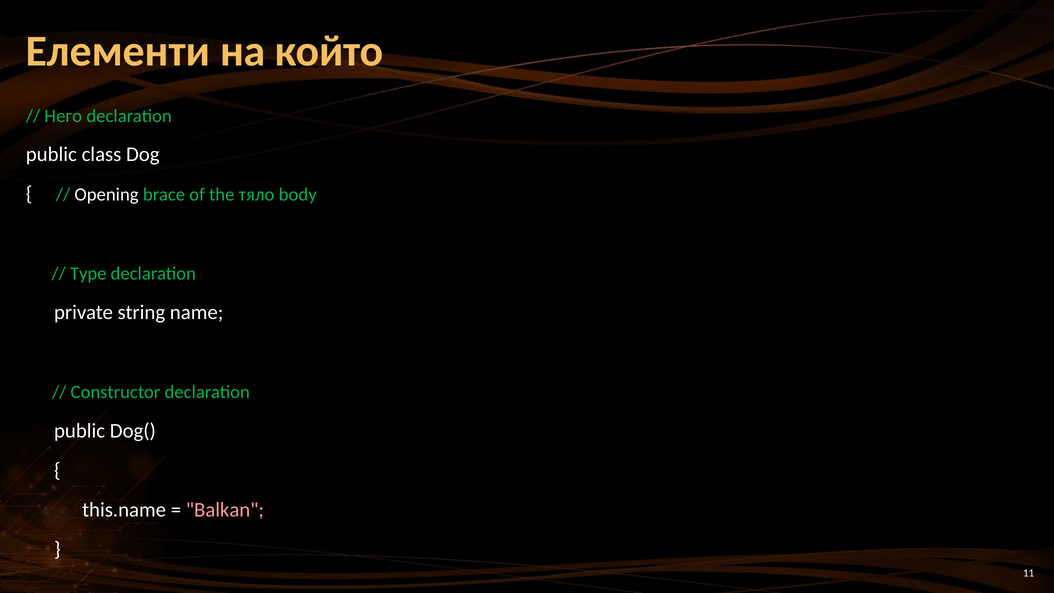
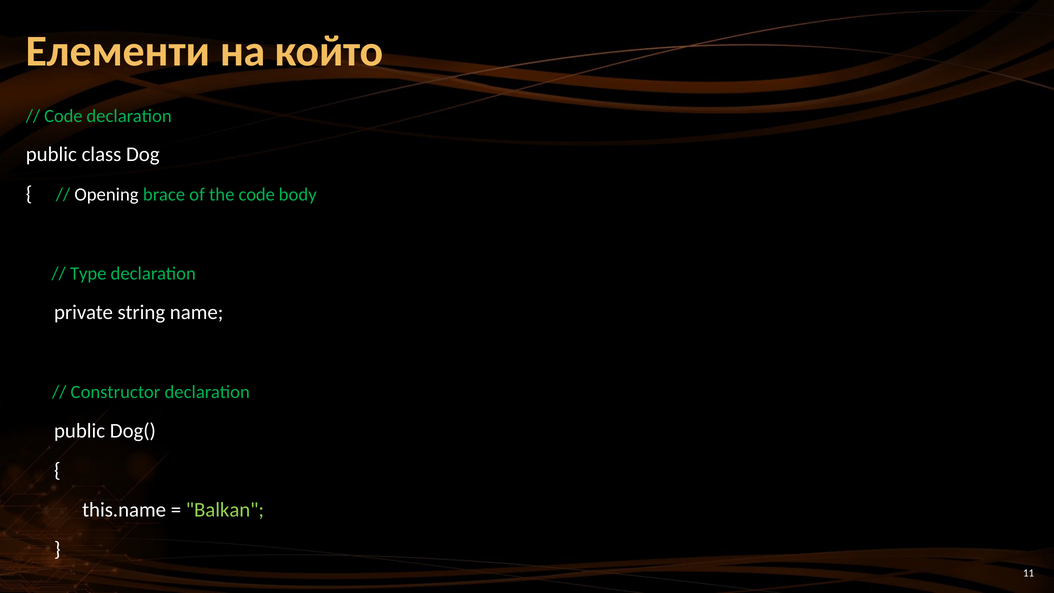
Него: Него -> Code (63, 116)
the тяло: тяло -> code (257, 195)
Balkan colour: pink -> light green (225, 510)
